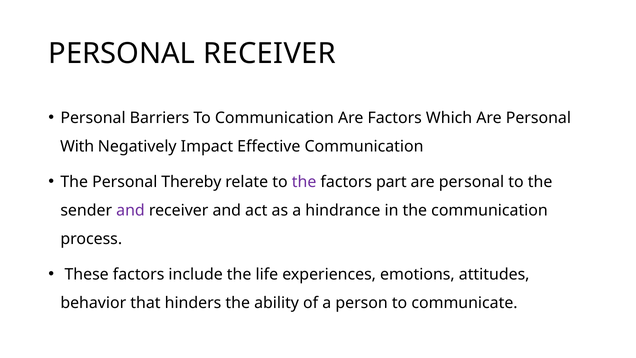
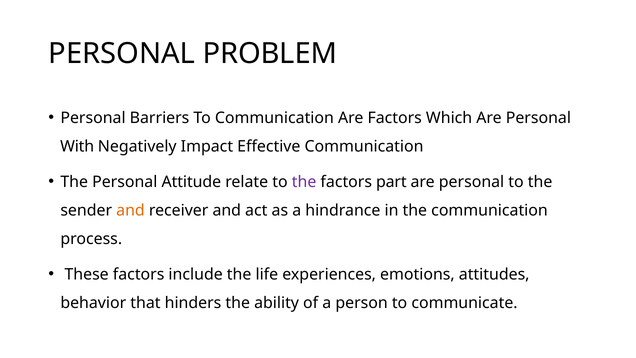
PERSONAL RECEIVER: RECEIVER -> PROBLEM (270, 53)
Thereby: Thereby -> Attitude (191, 182)
and colour: purple -> orange (130, 210)
